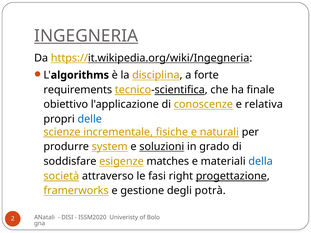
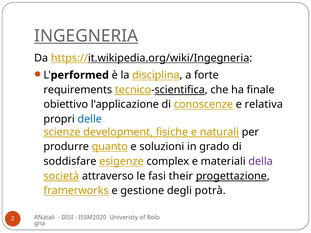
algorithms: algorithms -> performed (80, 75)
incrementale: incrementale -> development (118, 132)
system: system -> quanto (110, 147)
soluzioni underline: present -> none (162, 147)
matches: matches -> complex (168, 161)
della colour: blue -> purple (261, 161)
right: right -> their (181, 176)
